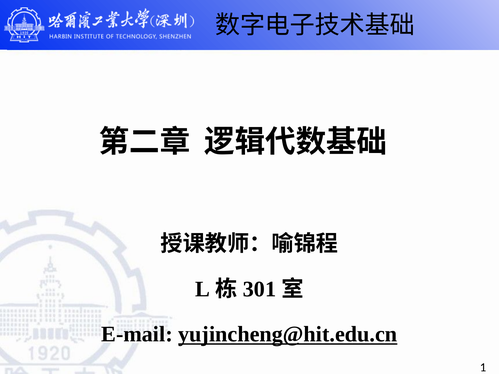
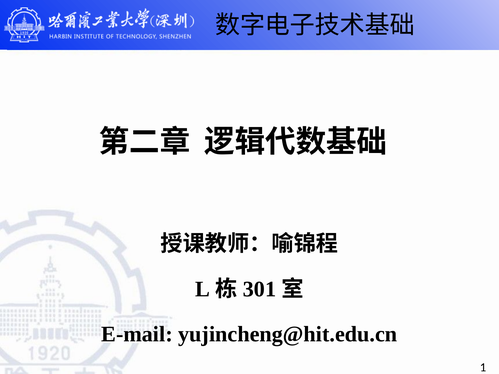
yujincheng@hit.edu.cn underline: present -> none (288, 335)
